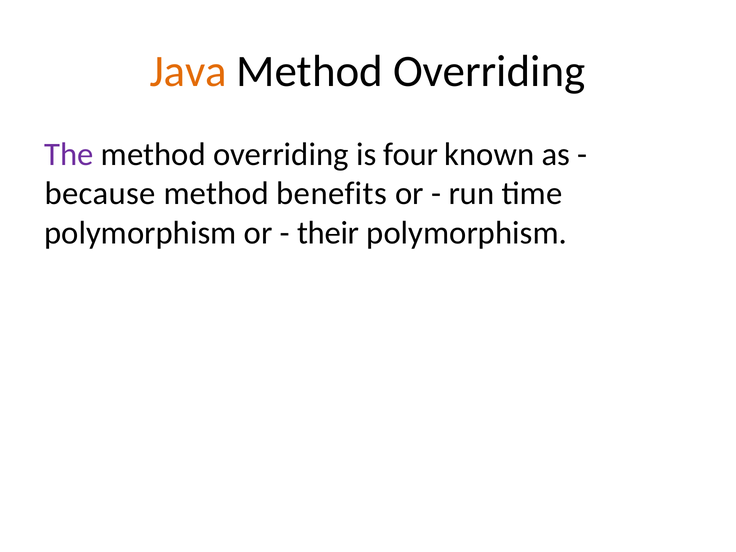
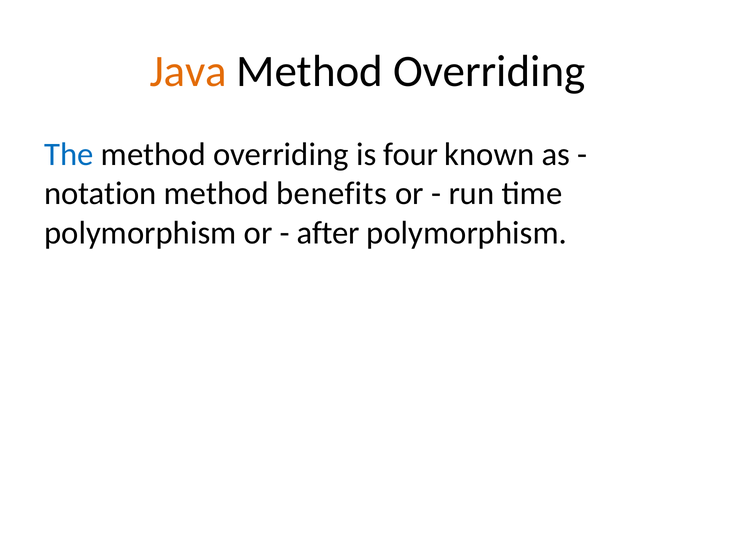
The colour: purple -> blue (69, 154)
because: because -> notation (100, 194)
their: their -> after (328, 233)
